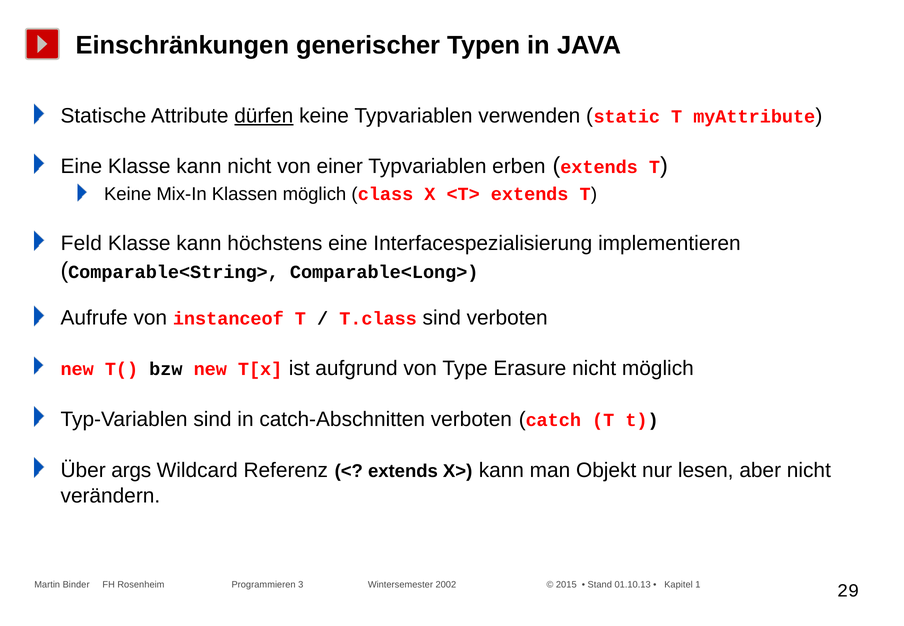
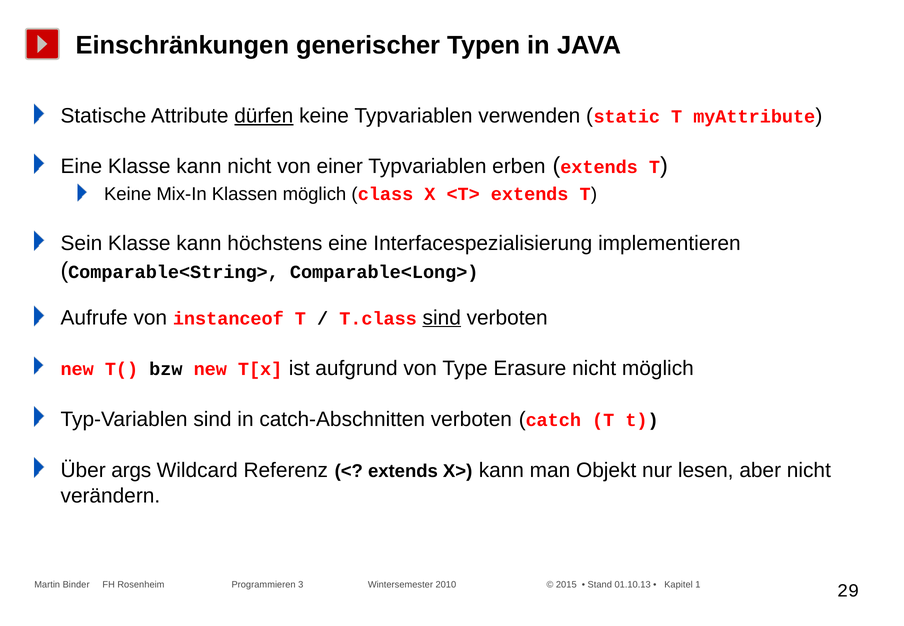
Feld: Feld -> Sein (81, 243)
sind underline: none -> present (442, 318)
2002: 2002 -> 2010 (446, 585)
